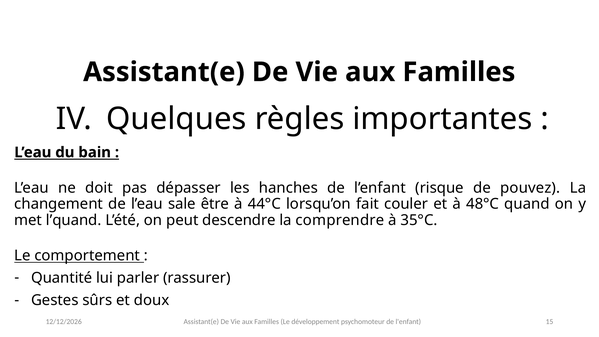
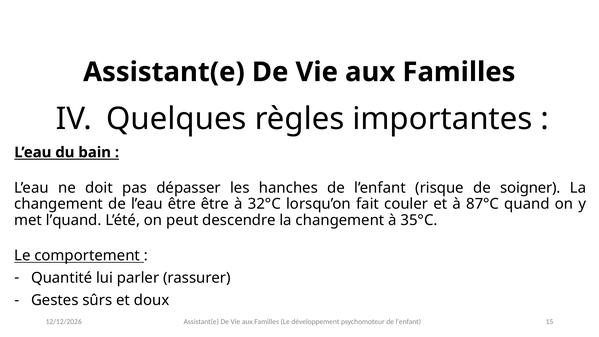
pouvez: pouvez -> soigner (530, 188)
l’eau sale: sale -> être (182, 204)
44°C: 44°C -> 32°C (264, 204)
48°C: 48°C -> 87°C (483, 204)
descendre la comprendre: comprendre -> changement (340, 220)
